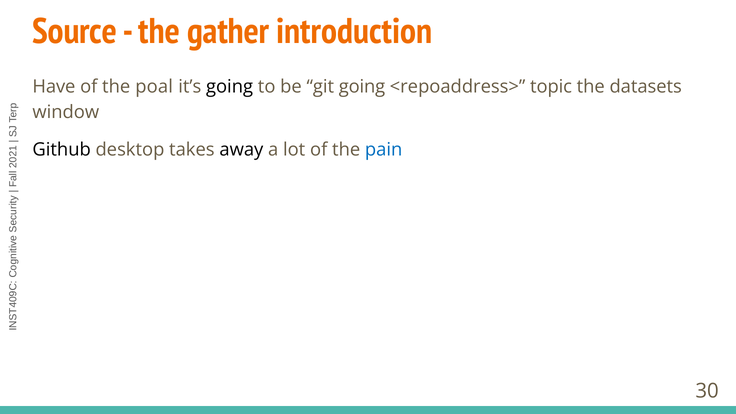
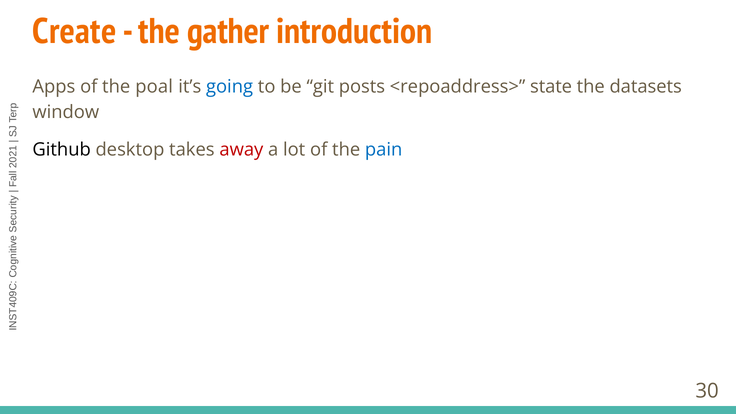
Source: Source -> Create (74, 31)
Have: Have -> Apps (54, 87)
going colour: black -> blue (230, 87)
git going: going -> posts (362, 87)
topic: topic -> state (551, 87)
away colour: black -> red (241, 150)
